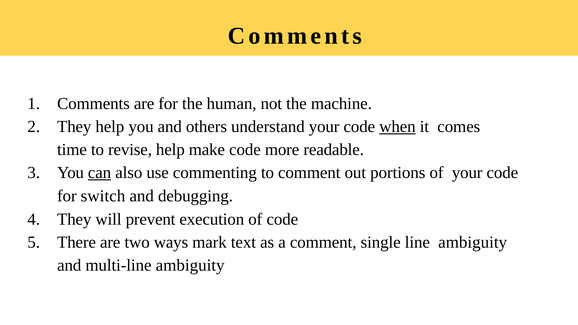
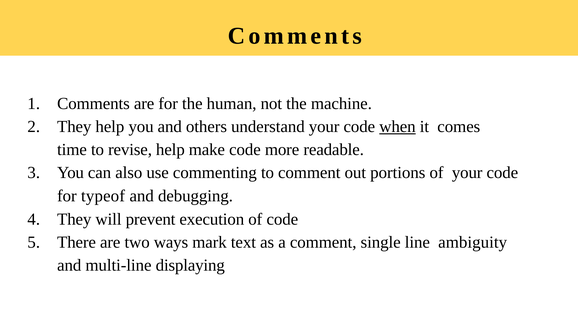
can underline: present -> none (100, 173)
switch: switch -> typeof (103, 196)
multi-line ambiguity: ambiguity -> displaying (190, 265)
